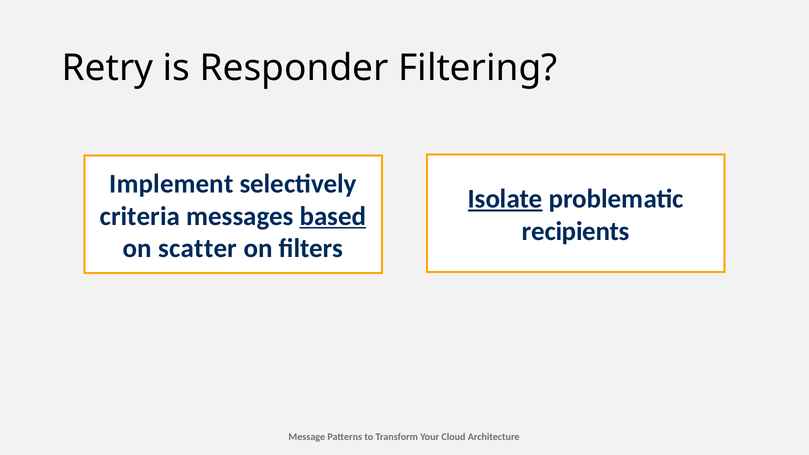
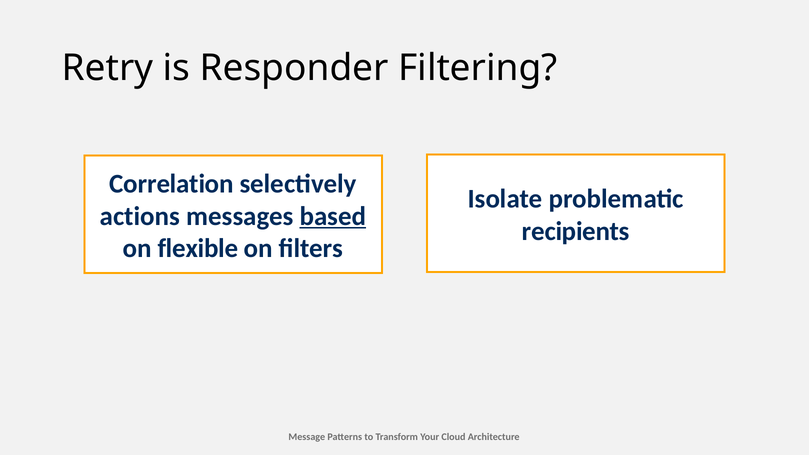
Implement: Implement -> Correlation (172, 184)
Isolate underline: present -> none (505, 199)
criteria: criteria -> actions (140, 216)
scatter: scatter -> flexible (198, 249)
